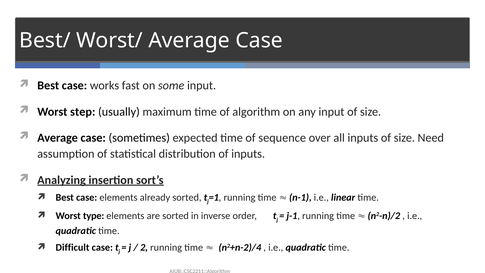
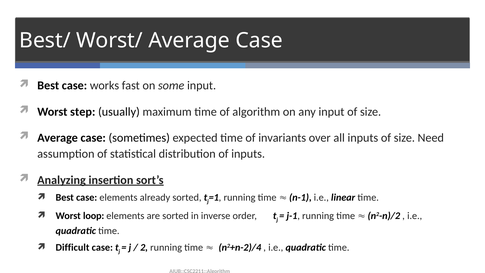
sequence: sequence -> invariants (282, 138)
type: type -> loop (94, 216)
